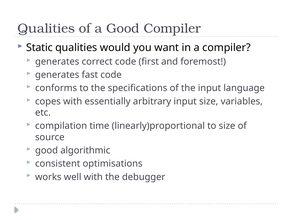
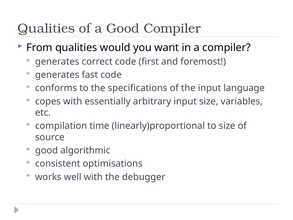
Static: Static -> From (39, 48)
